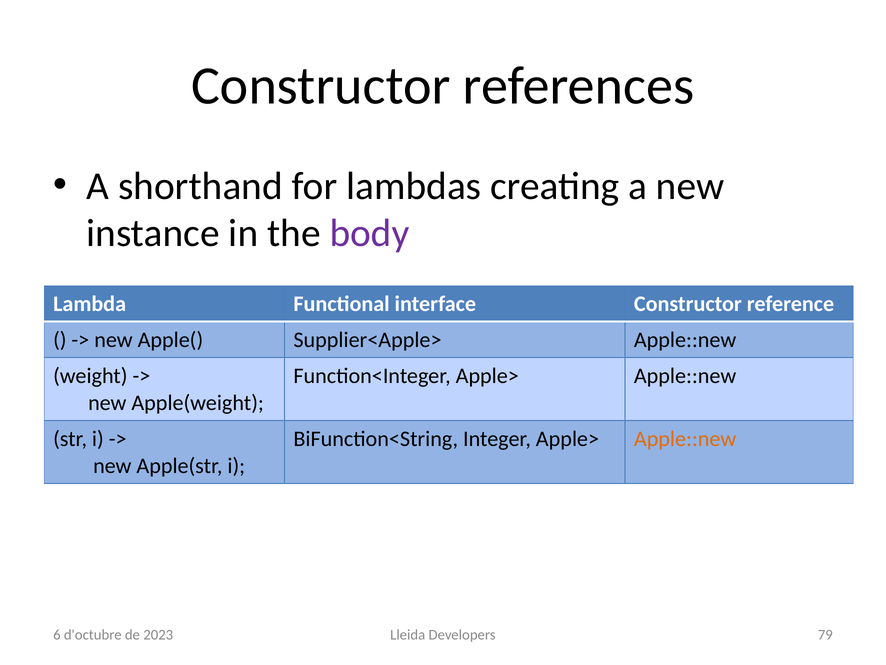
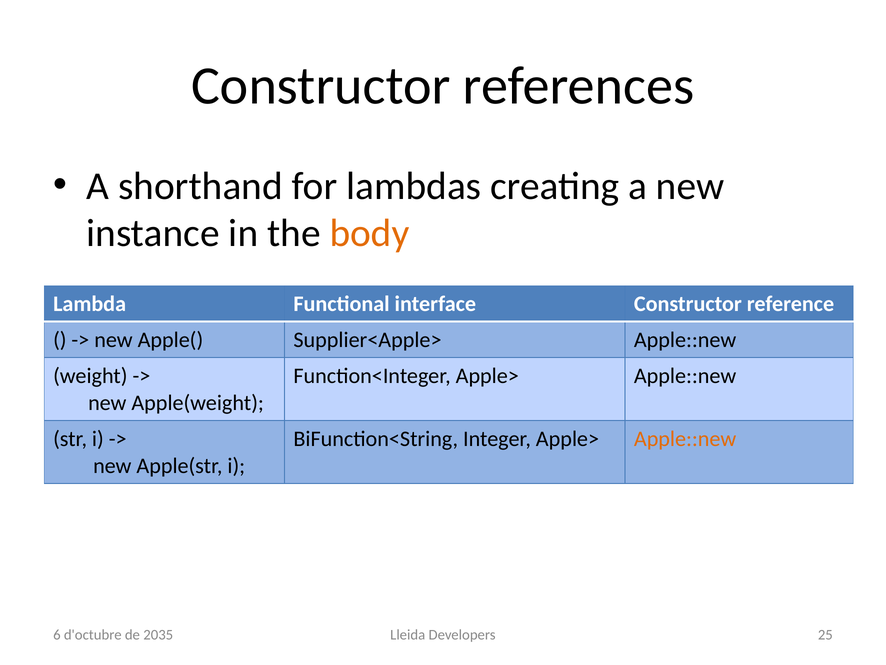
body colour: purple -> orange (369, 233)
79: 79 -> 25 (825, 634)
2023: 2023 -> 2035 (158, 635)
